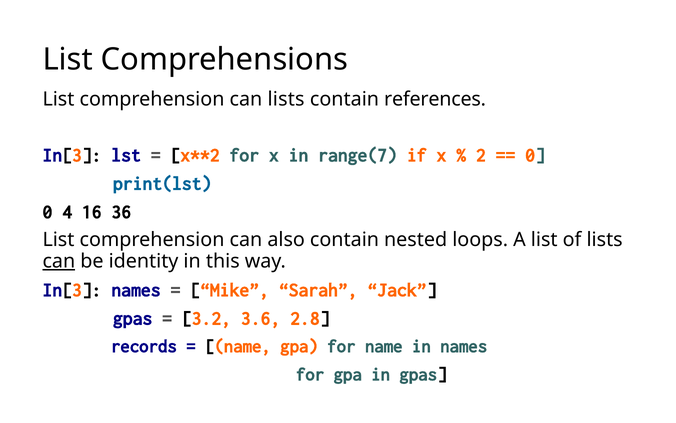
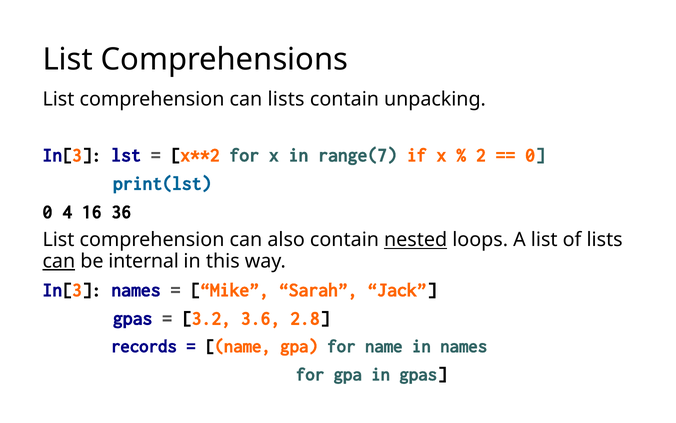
references: references -> unpacking (435, 99)
nested underline: none -> present (416, 240)
identity: identity -> internal (144, 261)
